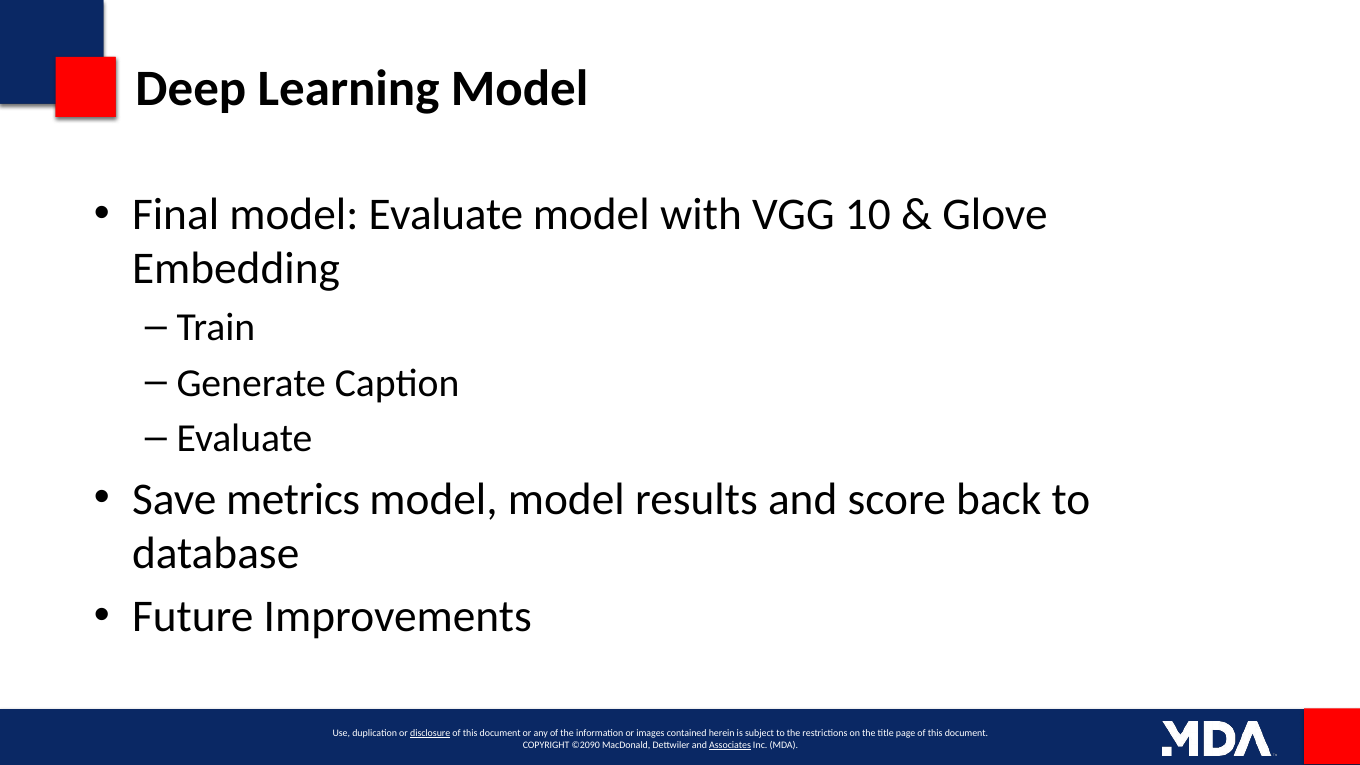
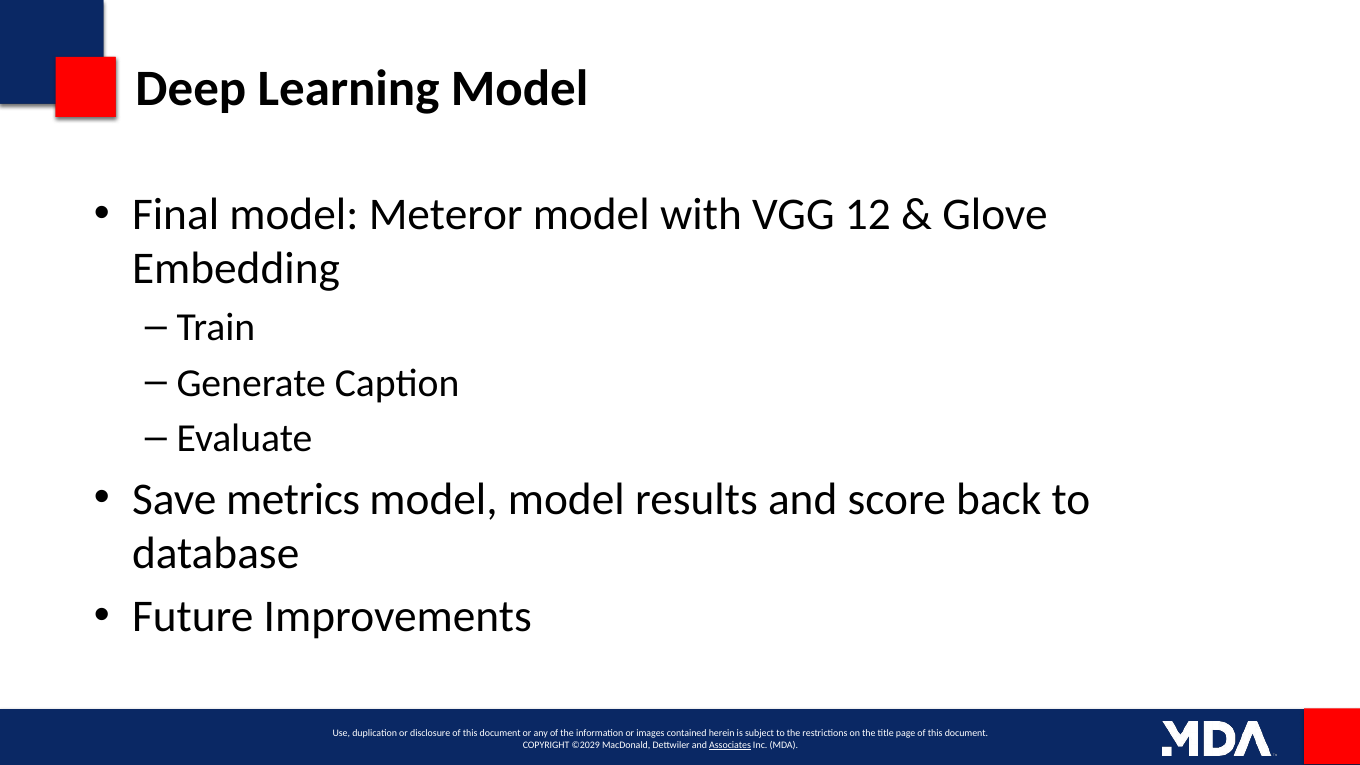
model Evaluate: Evaluate -> Meteror (446, 214)
10: 10 -> 12 (868, 214)
disclosure underline: present -> none (430, 733)
©2090: ©2090 -> ©2029 (586, 745)
